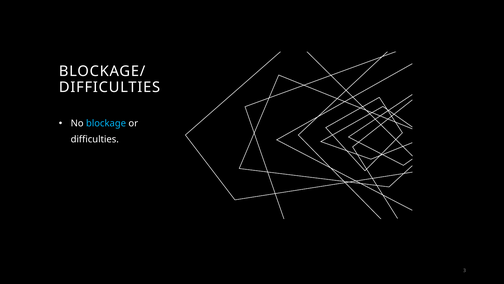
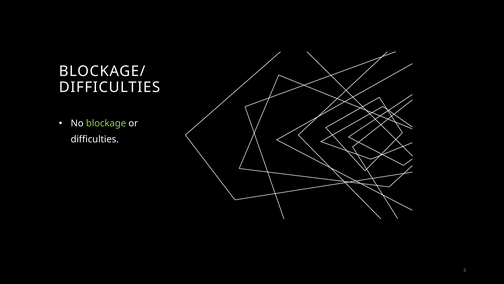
blockage colour: light blue -> light green (106, 123)
